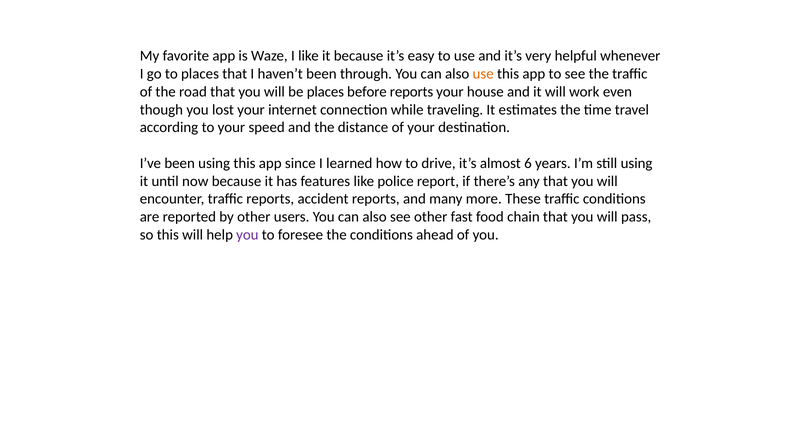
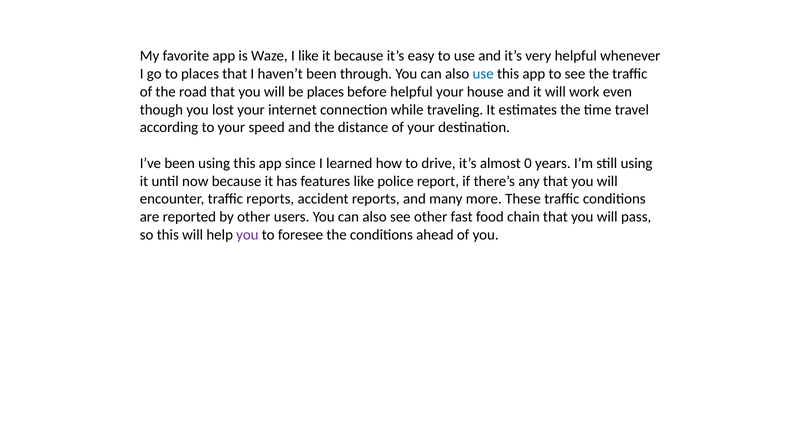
use colour: orange -> blue (483, 74)
before reports: reports -> helpful (411, 92)
6: 6 -> 0 (528, 163)
